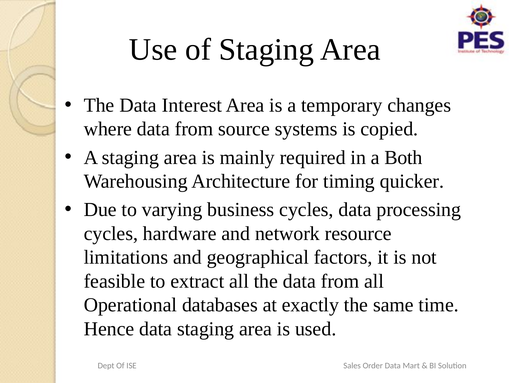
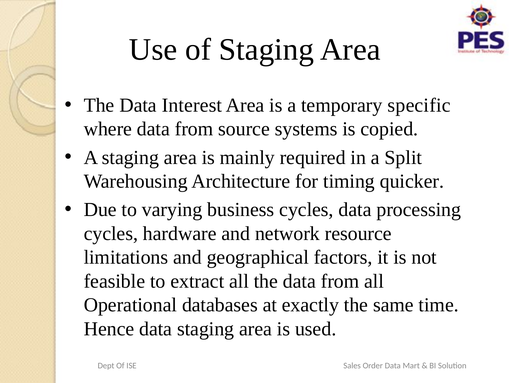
changes: changes -> specific (419, 105)
Both: Both -> Split (403, 157)
